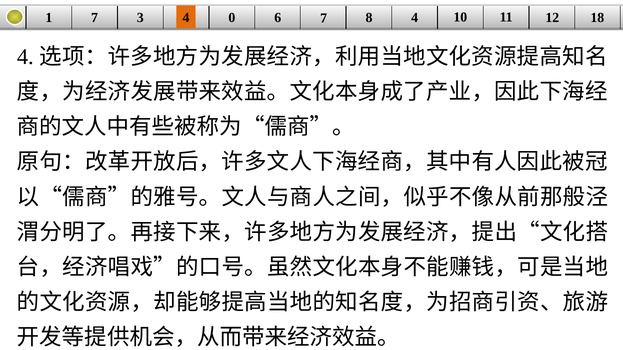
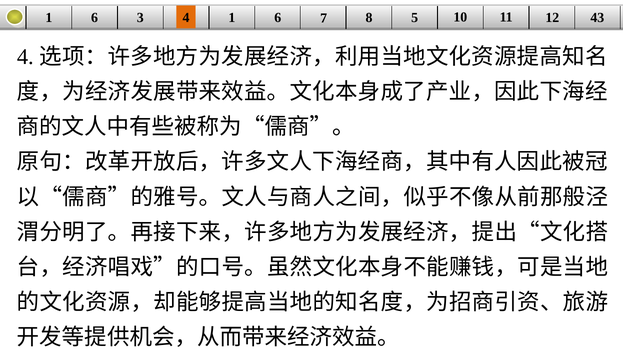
18: 18 -> 43 (597, 18)
7: 7 -> 6 (95, 18)
4 0: 0 -> 1 (232, 18)
8 4: 4 -> 5 (415, 18)
